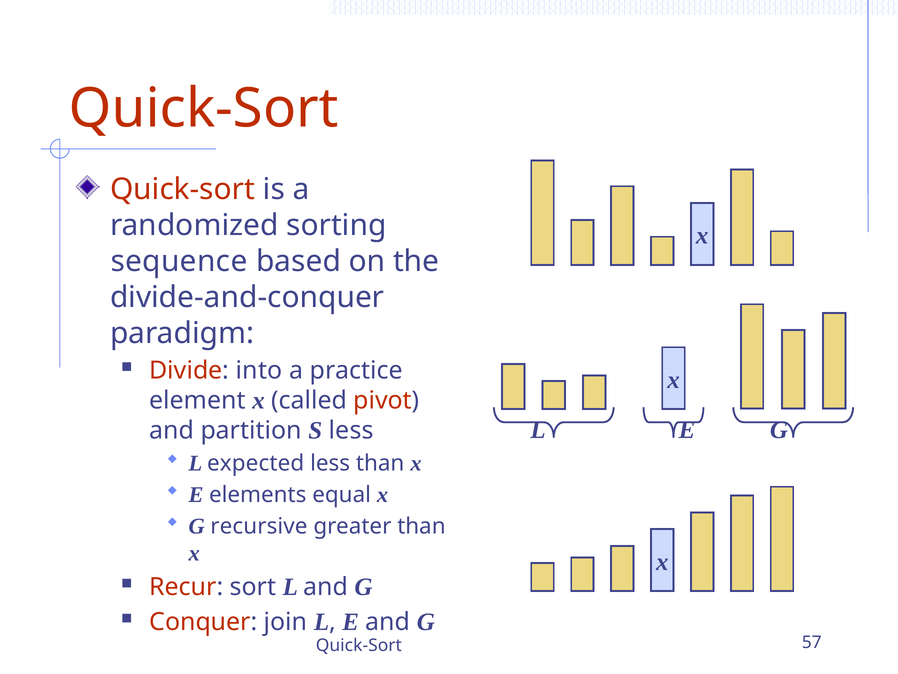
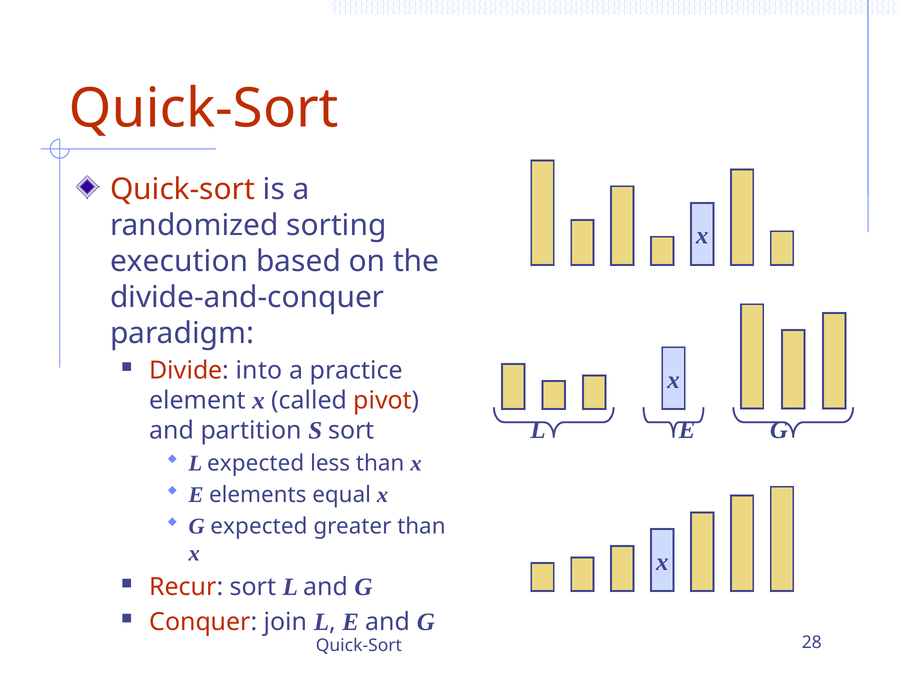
sequence: sequence -> execution (179, 261)
S less: less -> sort (351, 430)
G recursive: recursive -> expected (259, 526)
57: 57 -> 28 (812, 642)
